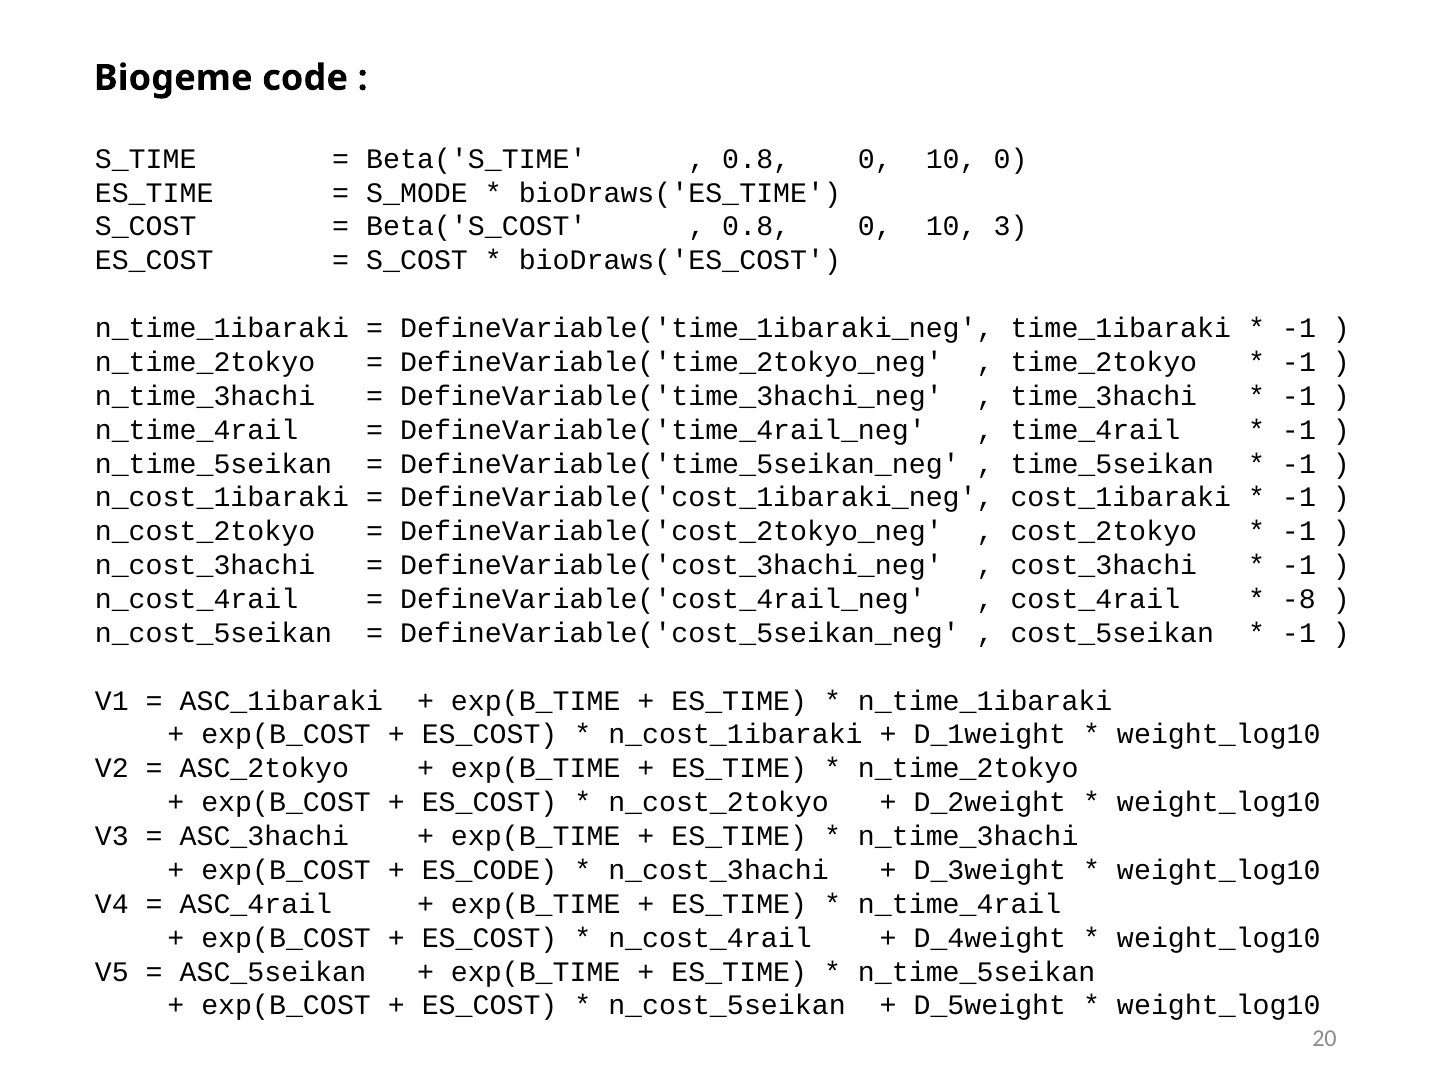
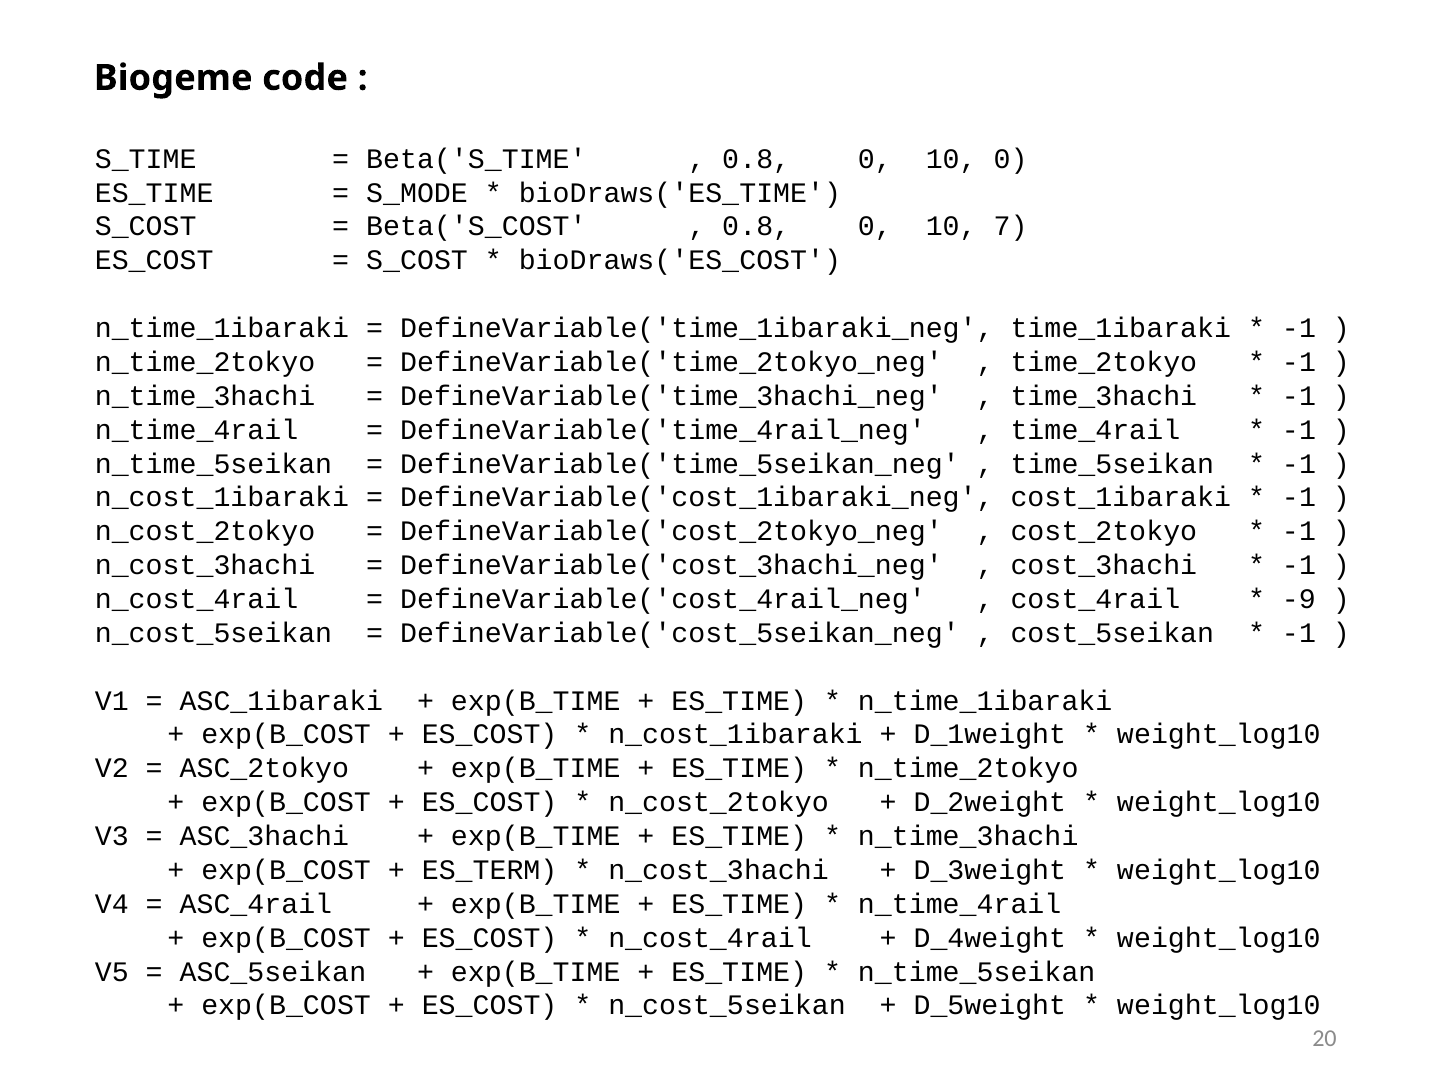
3: 3 -> 7 (1011, 227)
-8: -8 -> -9 (1299, 599)
ES_CODE: ES_CODE -> ES_TERM (490, 870)
